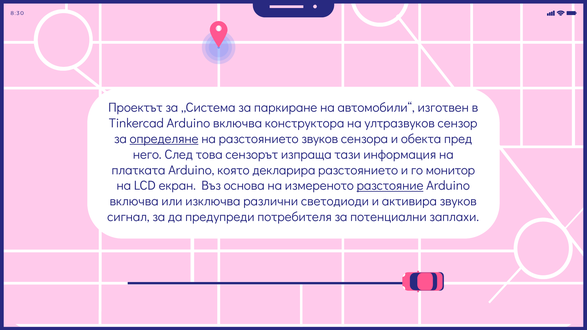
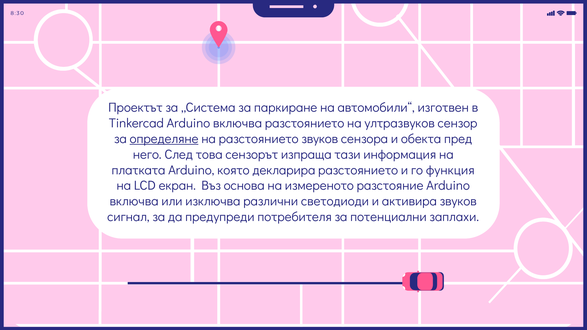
включва конструктора: конструктора -> разстоянието (305, 123)
монитор: монитор -> функция (450, 170)
разстояние underline: present -> none (390, 186)
